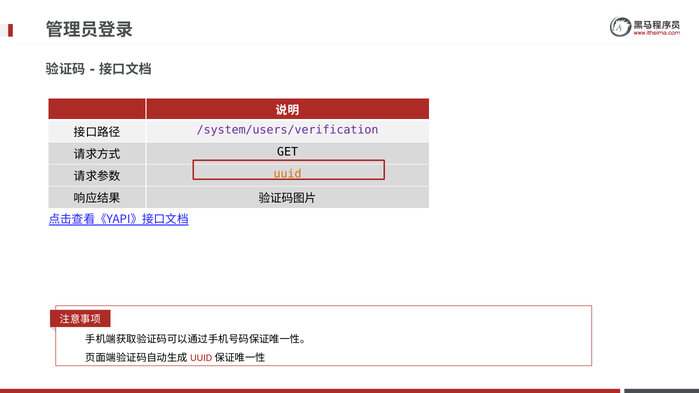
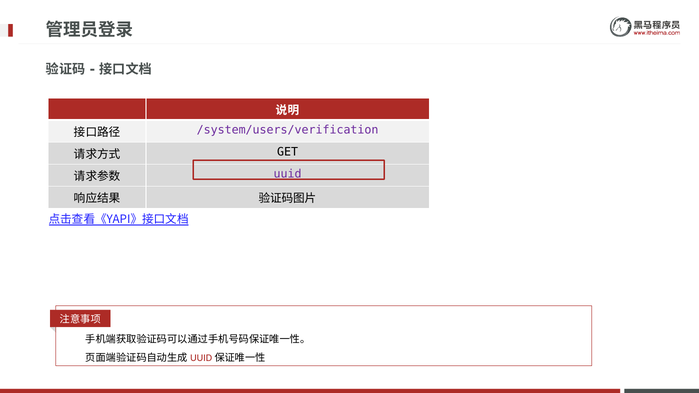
uuid colour: orange -> purple (288, 174)
